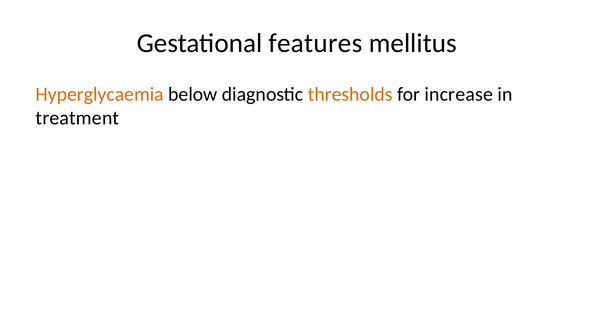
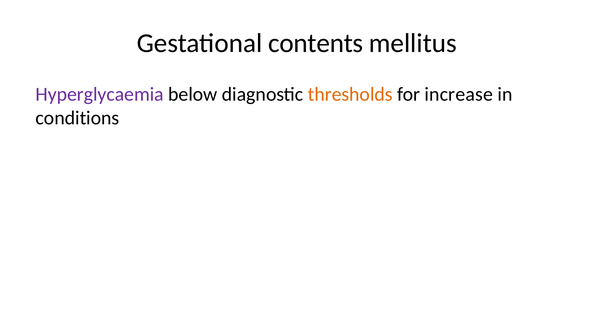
features: features -> contents (316, 43)
Hyperglycaemia colour: orange -> purple (100, 94)
treatment: treatment -> conditions (78, 118)
